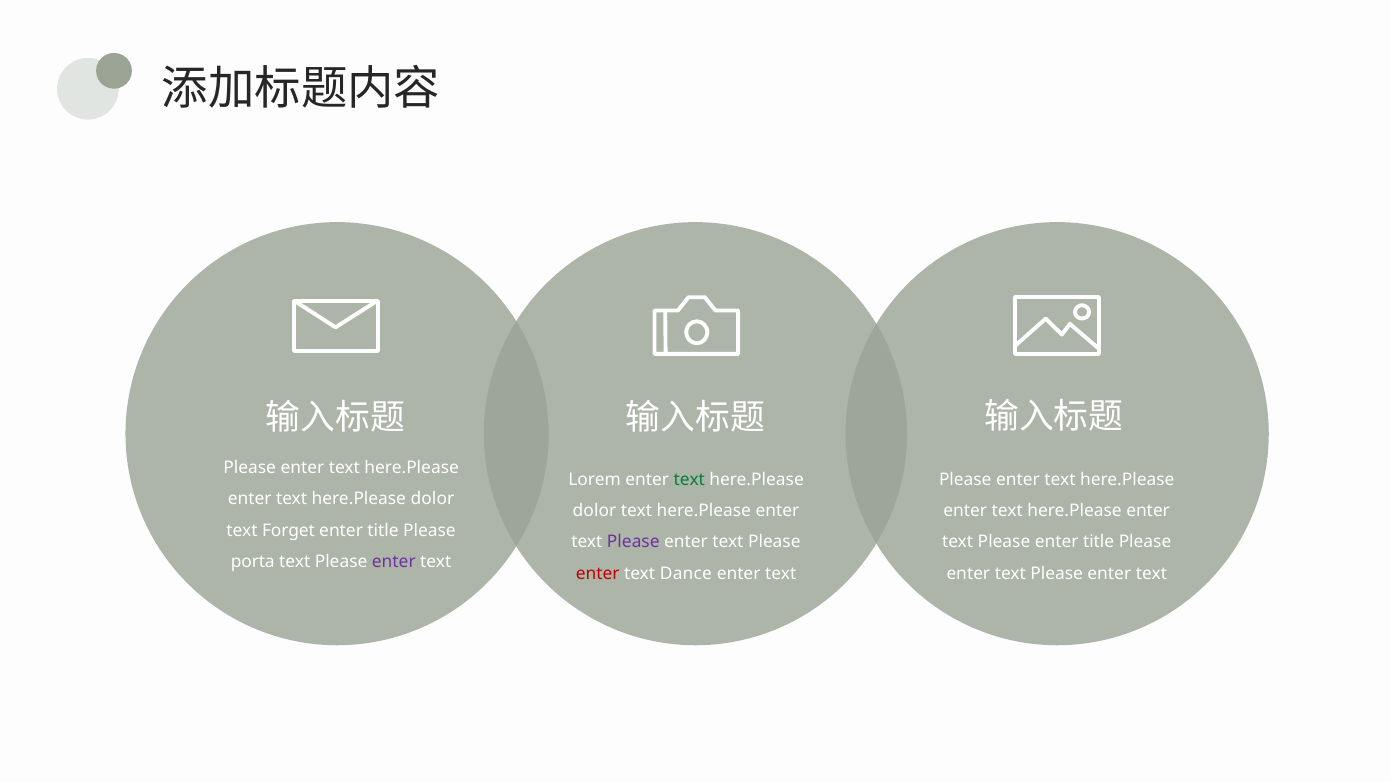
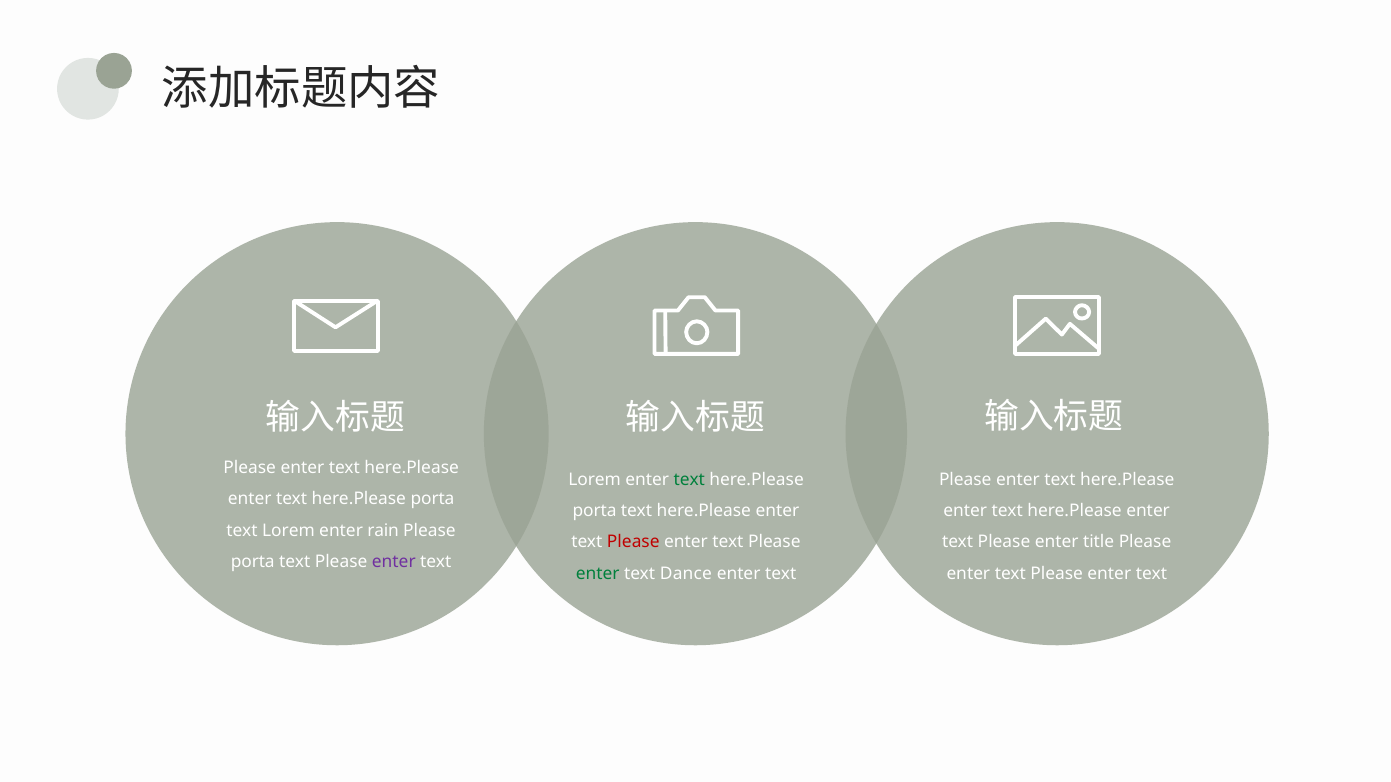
dolor: dolor -> porta (433, 499)
dolor: dolor -> porta (595, 511)
Forget: Forget -> Lorem (288, 531)
title: title -> rain (383, 531)
Please colour: purple -> red (633, 542)
enter colour: red -> green (598, 574)
